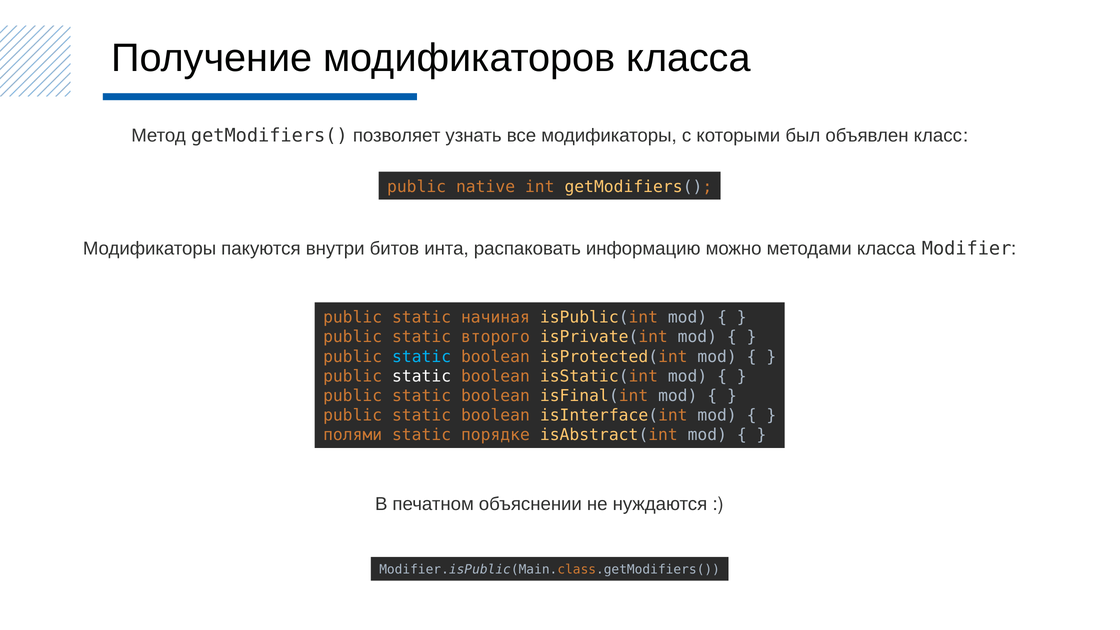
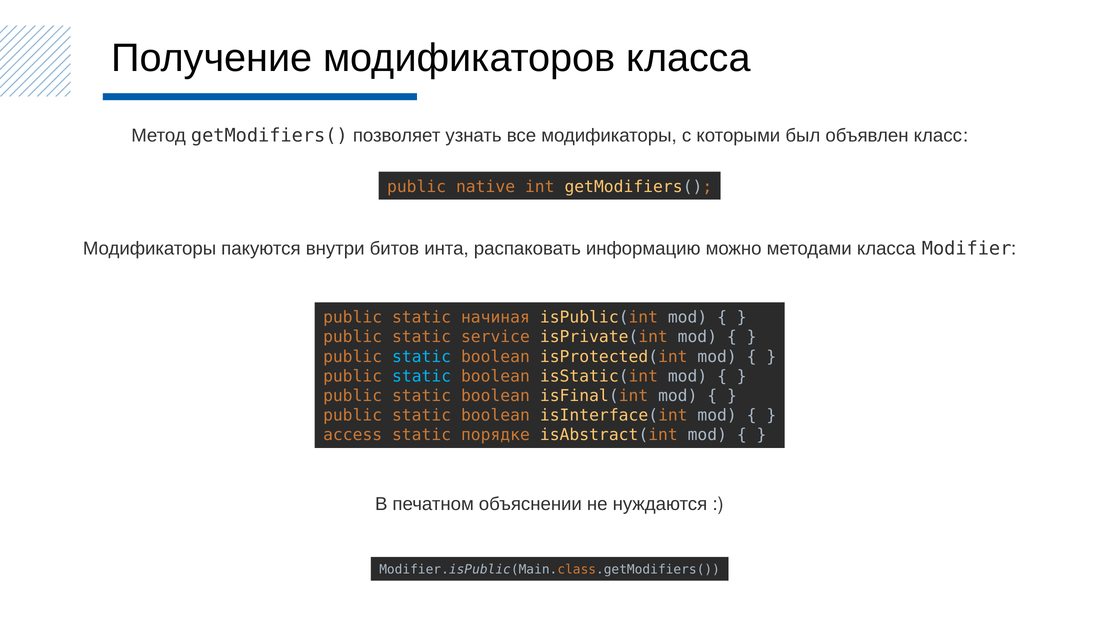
второго: второго -> service (495, 337)
static colour: white -> light blue (422, 376)
полями: полями -> access (353, 435)
